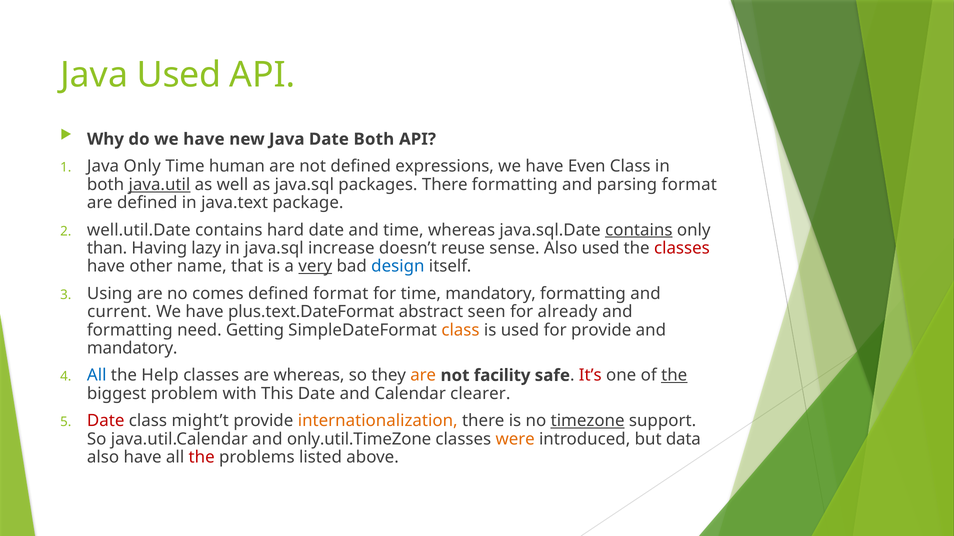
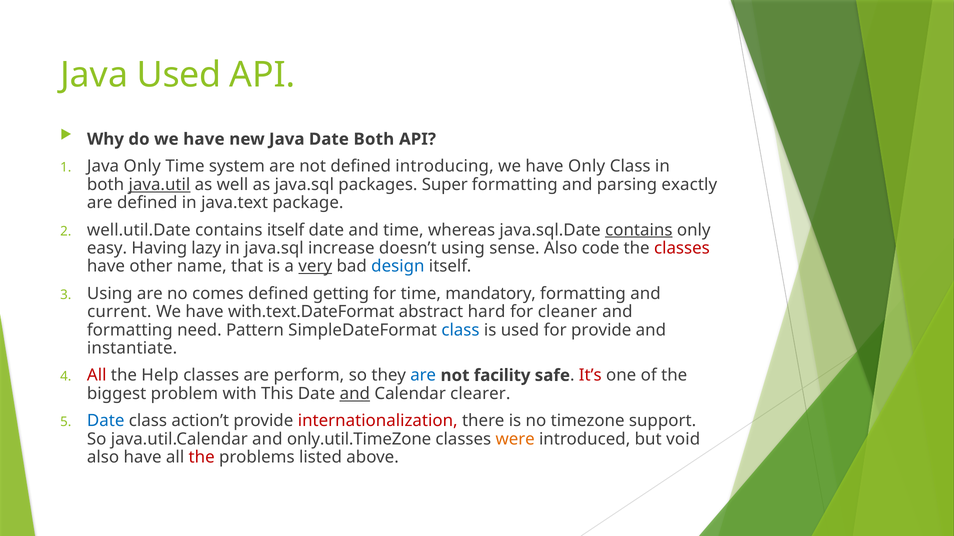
human: human -> system (237, 167)
expressions: expressions -> introducing (445, 167)
have Even: Even -> Only (587, 167)
packages There: There -> Super (445, 185)
parsing format: format -> exactly (689, 185)
contains hard: hard -> itself (286, 230)
than: than -> easy (107, 248)
doesn’t reuse: reuse -> using (463, 248)
Also used: used -> code (601, 248)
defined format: format -> getting (341, 294)
plus.text.DateFormat: plus.text.DateFormat -> with.text.DateFormat (311, 312)
seen: seen -> hard (487, 312)
already: already -> cleaner (568, 312)
Getting: Getting -> Pattern (255, 330)
class colour: orange -> blue (460, 330)
mandatory: mandatory -> instantiate (132, 349)
All colour: blue -> red (97, 376)
are whereas: whereas -> perform (309, 376)
are colour: orange -> blue (423, 376)
the underline: present -> none (674, 376)
and underline: none -> present (355, 394)
Date colour: red -> blue (106, 421)
might’t: might’t -> action’t (200, 421)
internationalization colour: orange -> red (378, 421)
timezone underline: present -> none (588, 421)
data: data -> void (683, 440)
